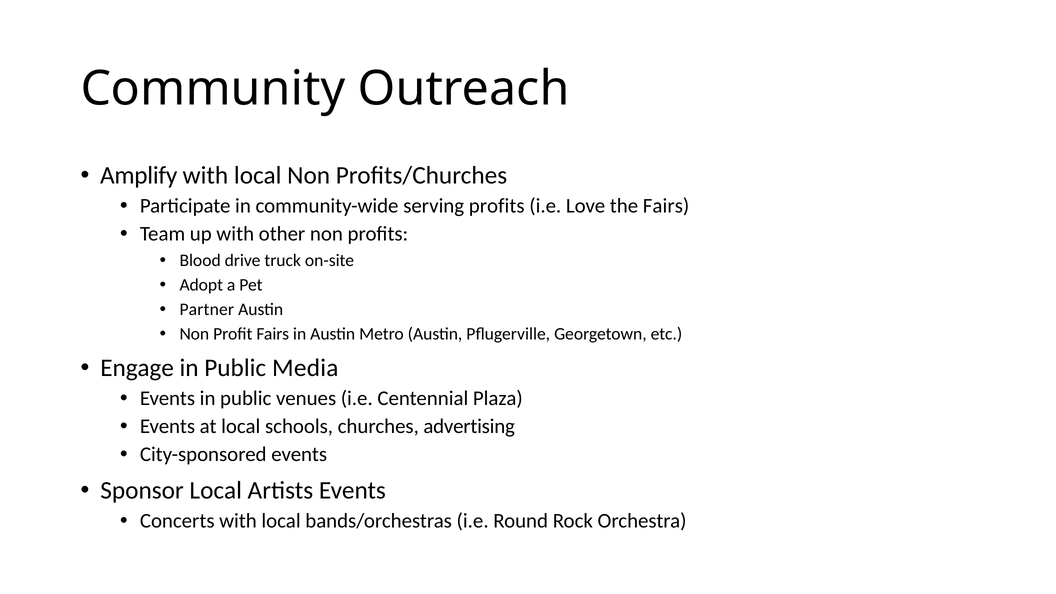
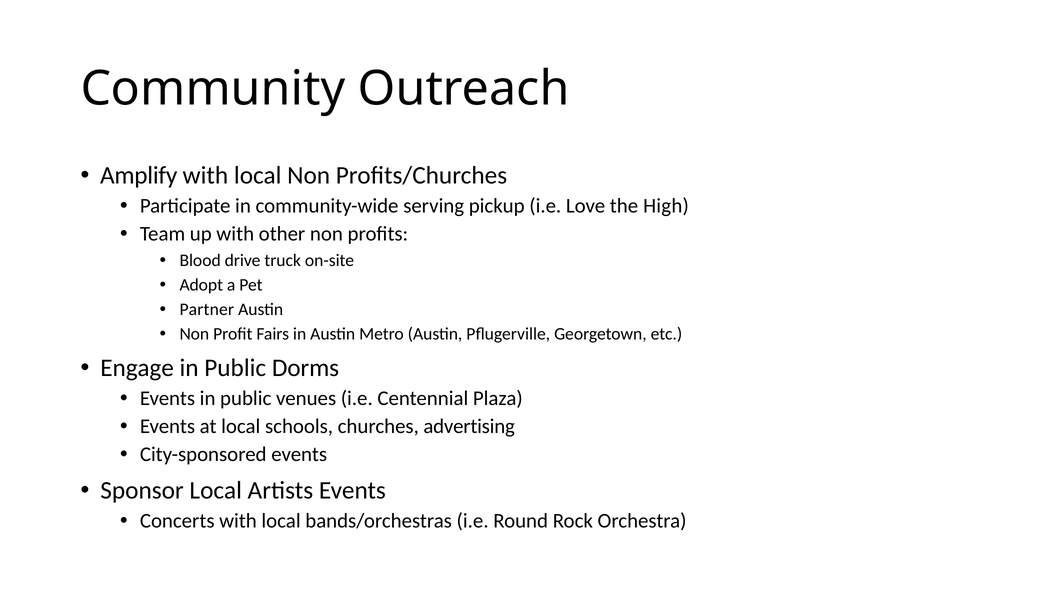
serving profits: profits -> pickup (497, 206)
the Fairs: Fairs -> High (666, 206)
Media: Media -> Dorms (305, 368)
